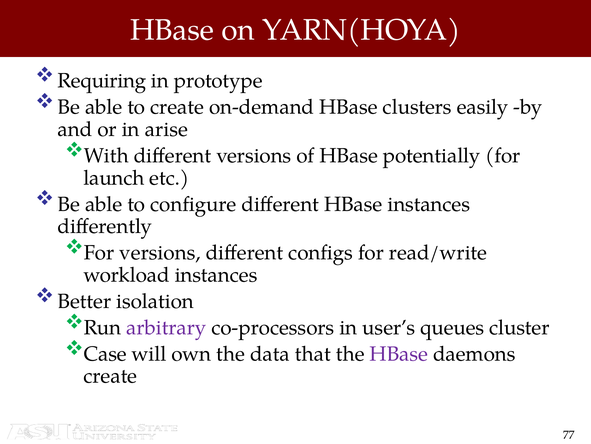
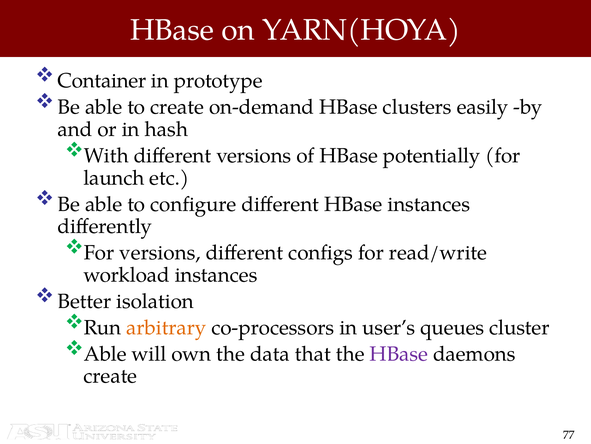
Requiring: Requiring -> Container (102, 81)
arise: arise -> hash (166, 129)
arbitrary colour: purple -> orange (166, 327)
Case: Case -> Able (105, 353)
